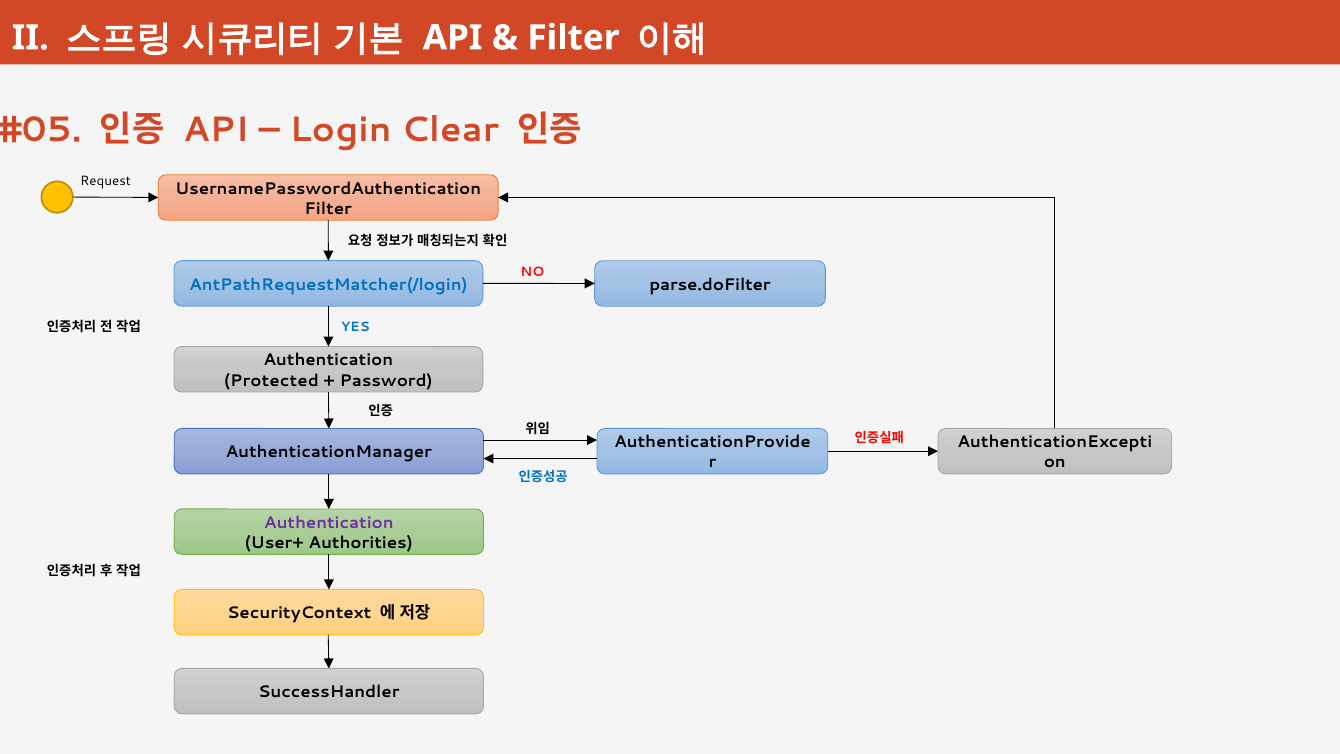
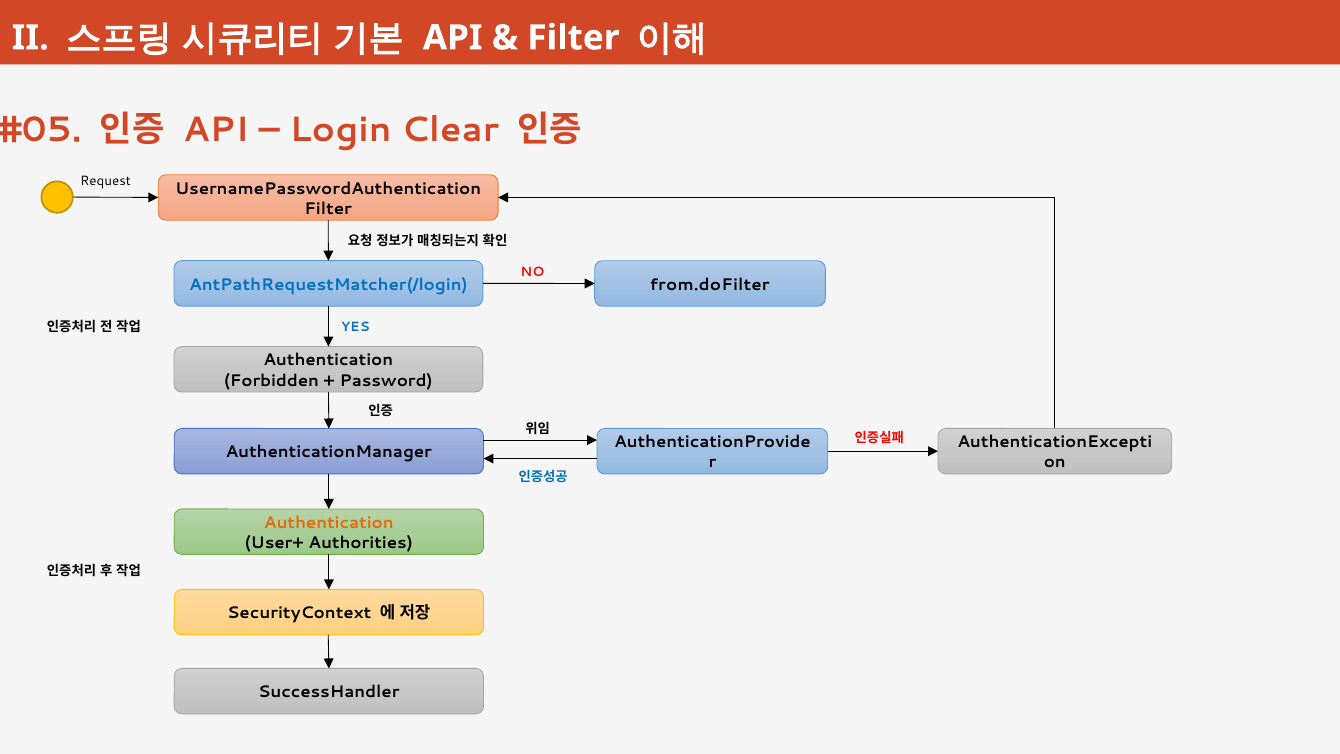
parse.doFilter: parse.doFilter -> from.doFilter (710, 285)
Protected: Protected -> Forbidden (271, 380)
Authentication colour: purple -> orange (329, 523)
